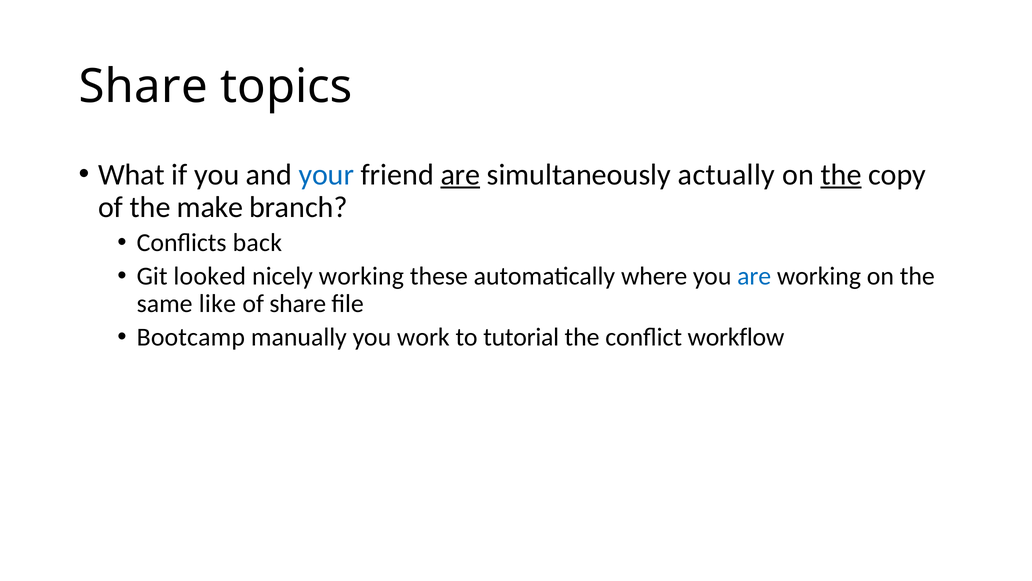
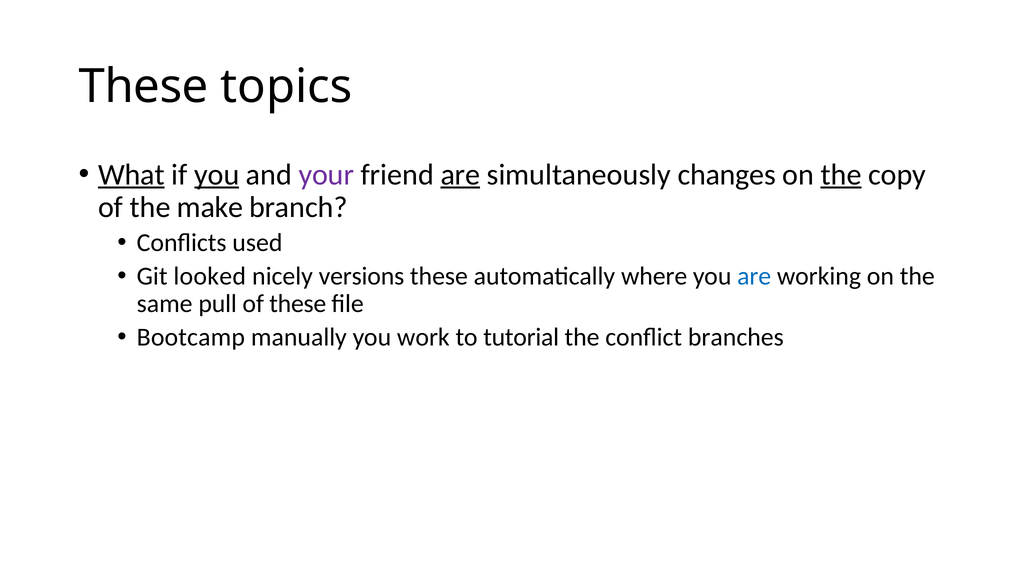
Share: Share -> These (144, 87)
What underline: none -> present (131, 174)
you underline: none -> present (217, 174)
your colour: blue -> purple (326, 174)
actually: actually -> changes (727, 174)
back: back -> used (257, 243)
nicely working: working -> versions (361, 276)
like: like -> pull (218, 304)
of share: share -> these (298, 304)
workflow: workflow -> branches (736, 337)
